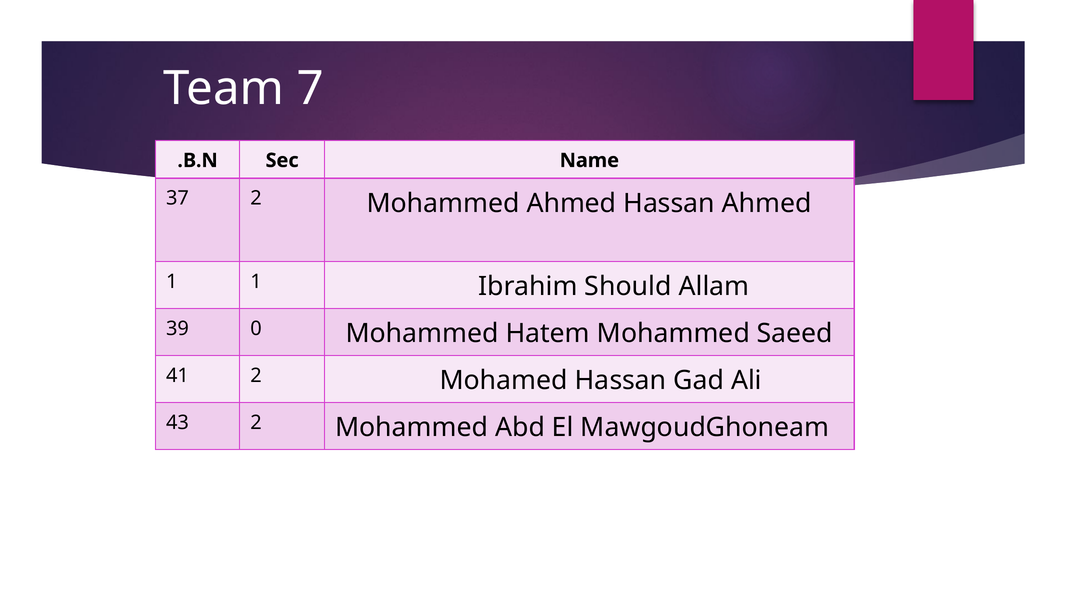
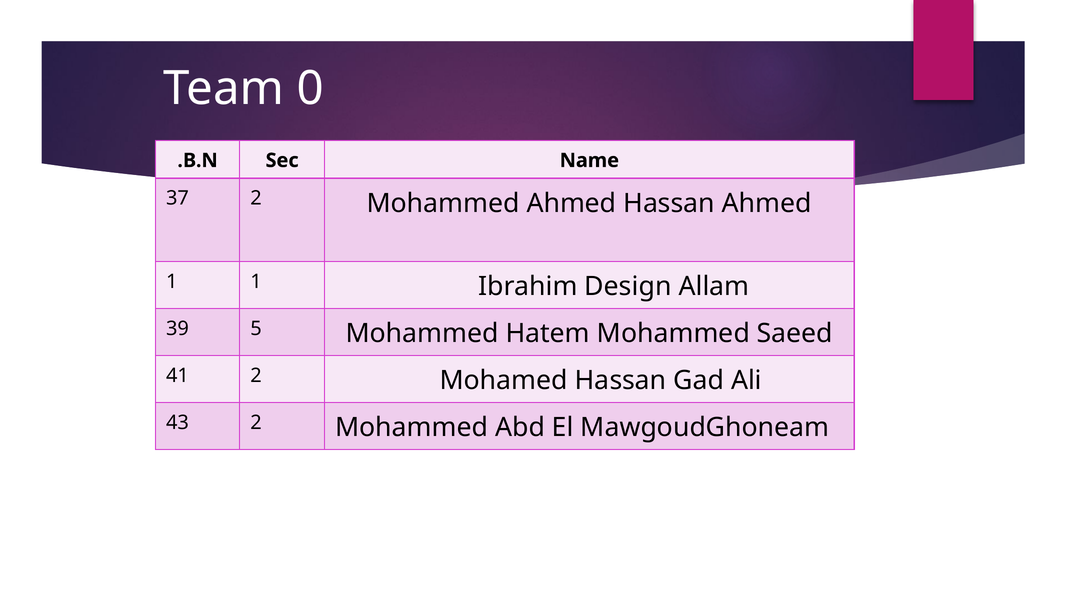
7: 7 -> 0 (310, 89)
Should: Should -> Design (628, 287)
0: 0 -> 5 (256, 329)
